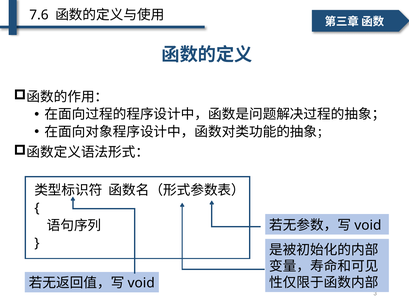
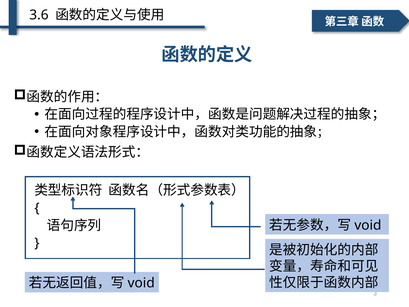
7.6: 7.6 -> 3.6 (39, 15)
